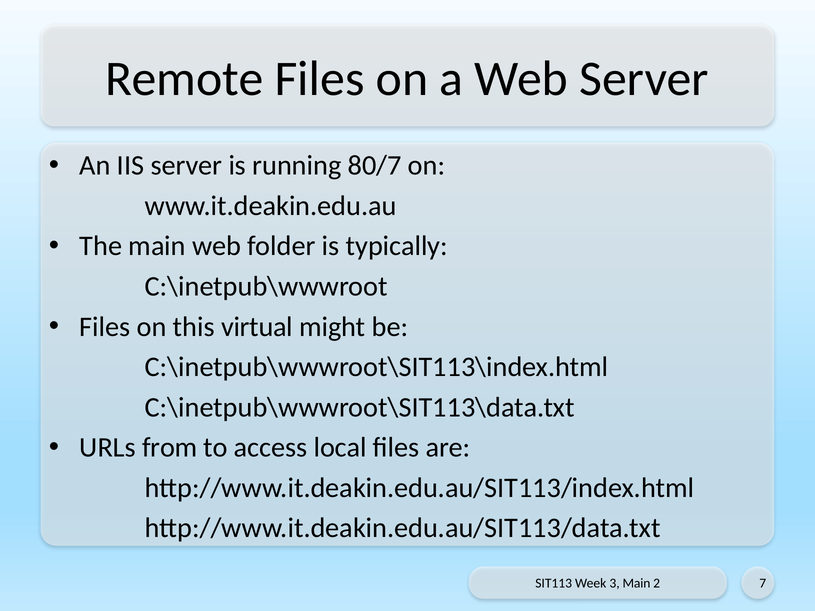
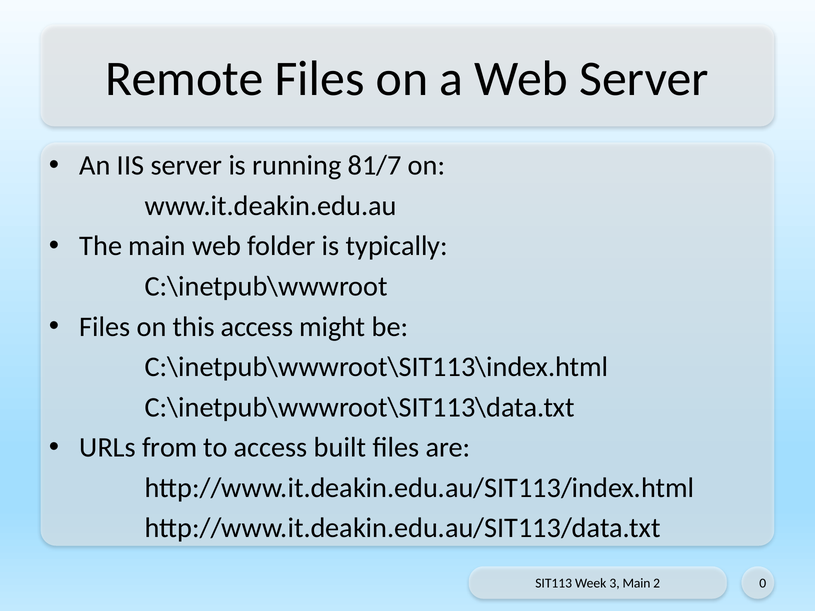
80/7: 80/7 -> 81/7 (375, 166)
this virtual: virtual -> access (257, 327)
local: local -> built (340, 448)
7: 7 -> 0 (763, 584)
